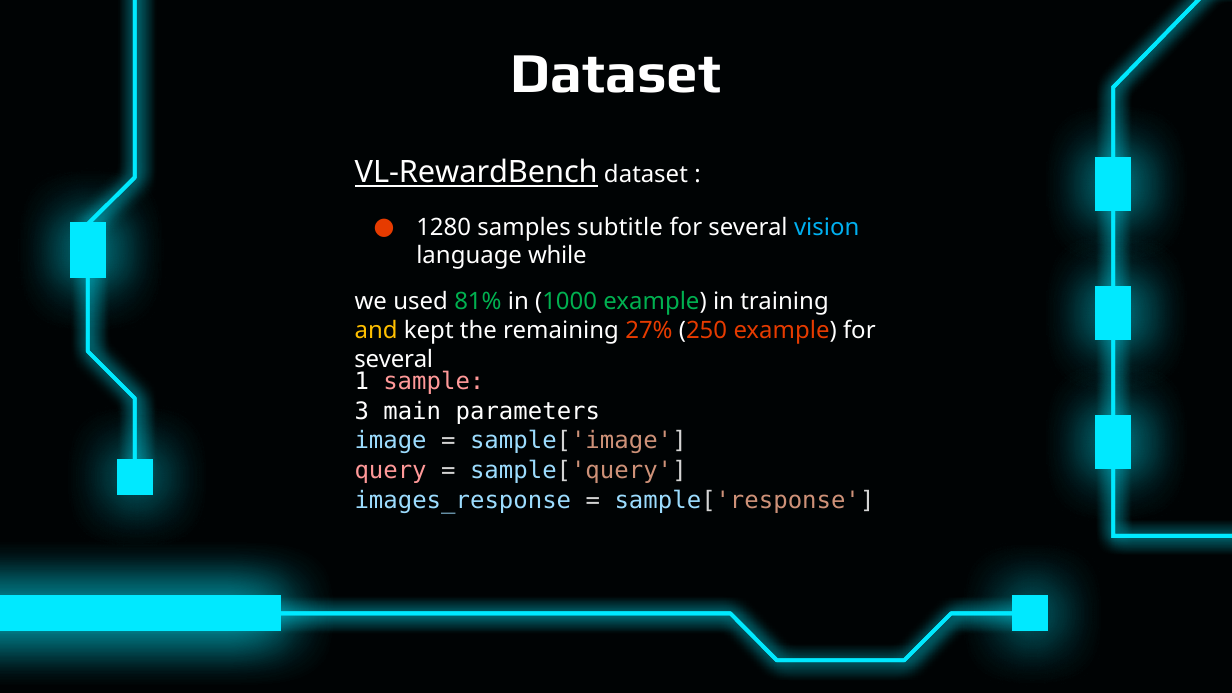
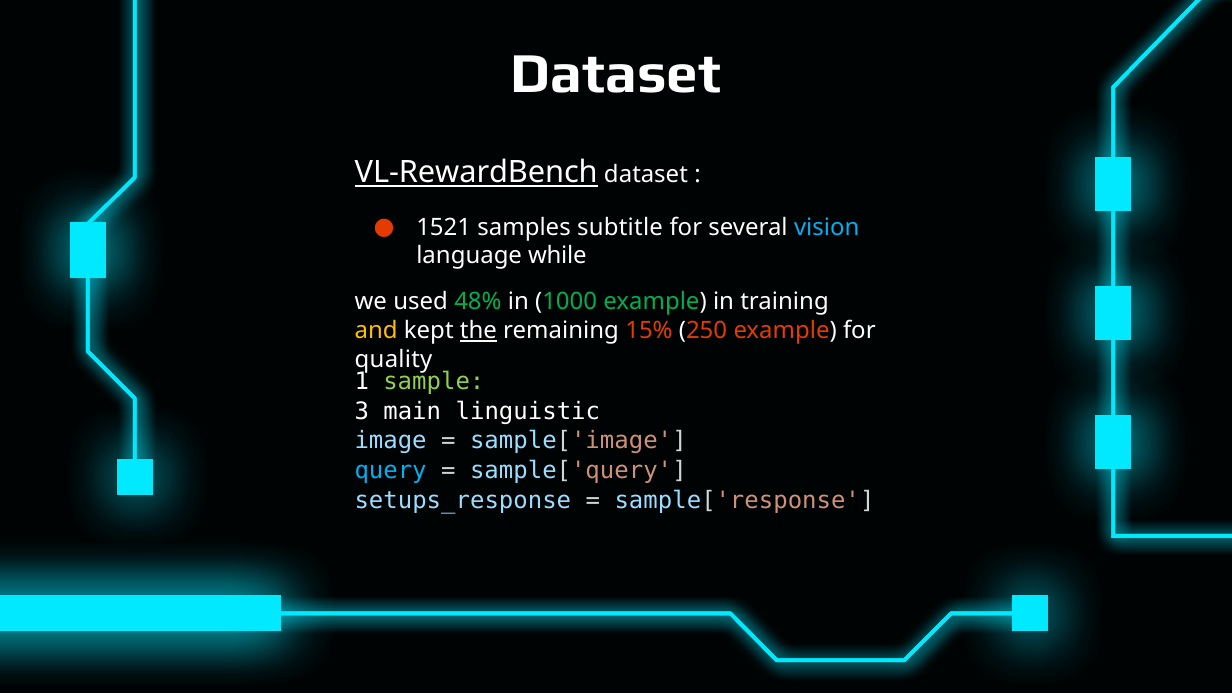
1280: 1280 -> 1521 (444, 227)
81%: 81% -> 48% (478, 302)
the underline: none -> present (478, 331)
27%: 27% -> 15% (649, 331)
several: several -> quality (394, 360)
sample colour: pink -> light green (434, 382)
parameters: parameters -> linguistic (528, 412)
query colour: pink -> light blue (391, 471)
images_response: images_response -> setups_response (463, 500)
